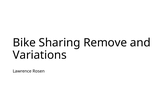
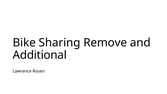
Variations: Variations -> Additional (40, 55)
